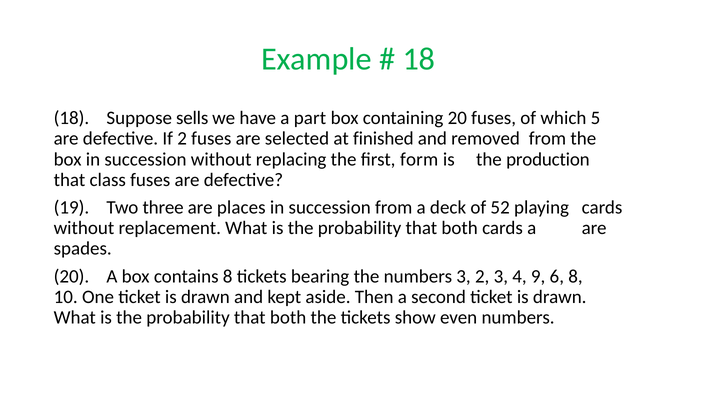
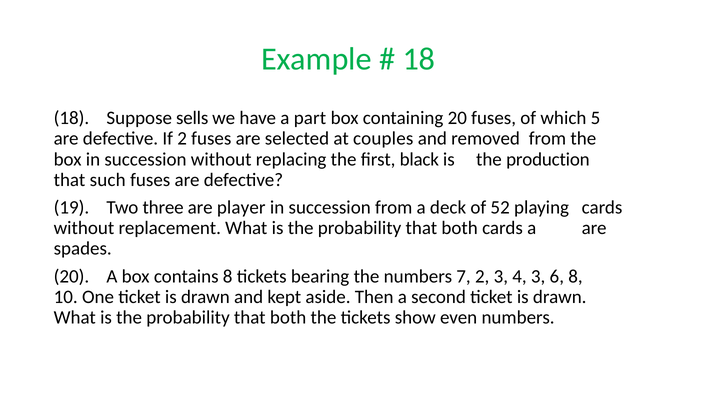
finished: finished -> couples (383, 139)
form: form -> black (419, 159)
class: class -> such (108, 180)
places: places -> player (241, 208)
numbers 3: 3 -> 7 (464, 276)
4 9: 9 -> 3 (538, 276)
